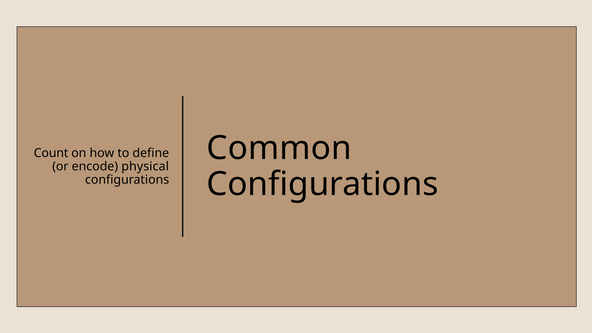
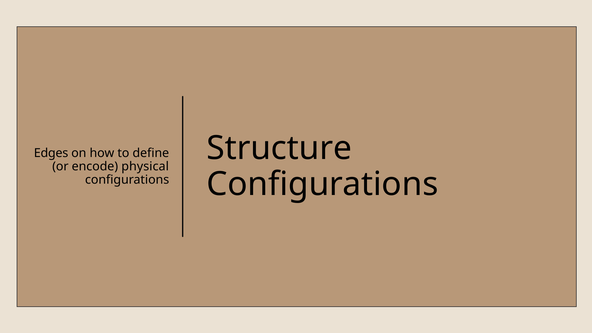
Common: Common -> Structure (279, 148)
Count: Count -> Edges (51, 153)
